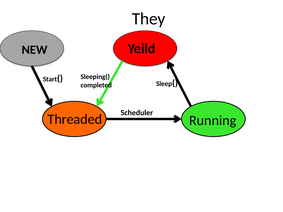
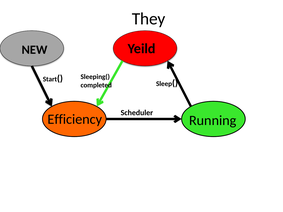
Threaded: Threaded -> Efficiency (75, 119)
